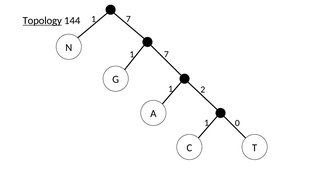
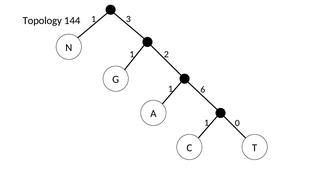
Topology underline: present -> none (42, 21)
7: 7 -> 3 (128, 19)
7: 7 -> 2 (166, 54)
2: 2 -> 6 (203, 90)
